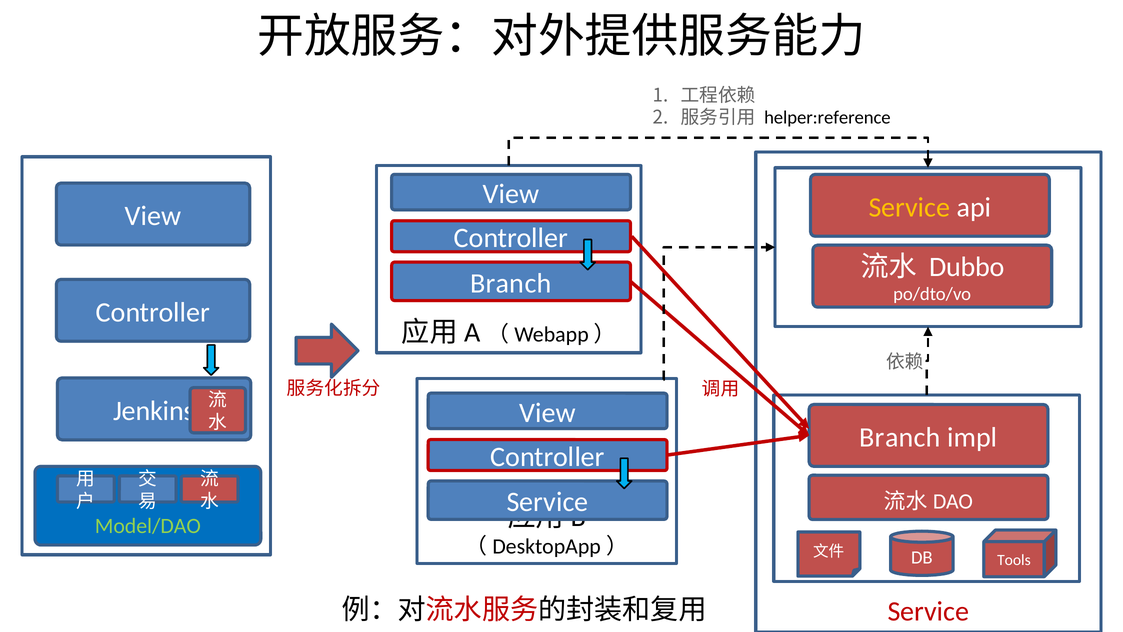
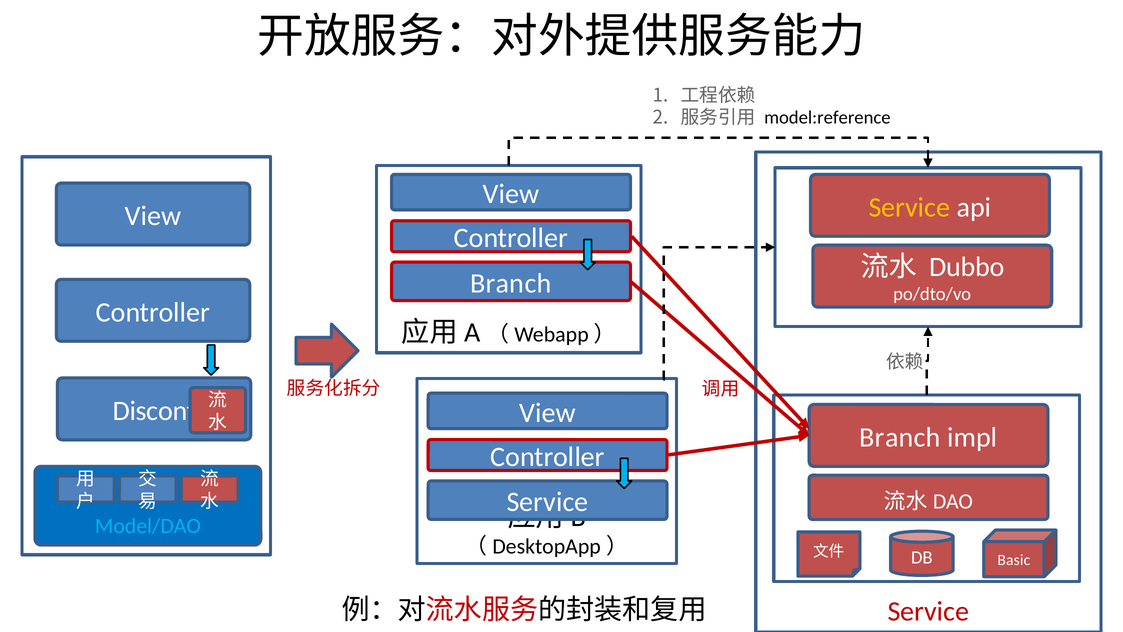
helper:reference: helper:reference -> model:reference (827, 118)
Jenkins: Jenkins -> Disconf (154, 411)
Model/DAO colour: light green -> light blue (148, 526)
Tools: Tools -> Basic (1014, 560)
